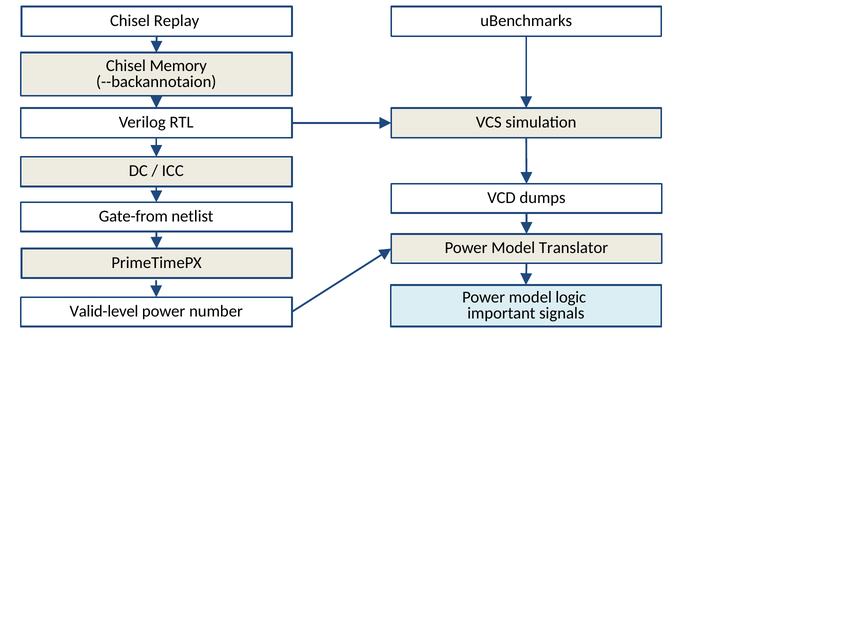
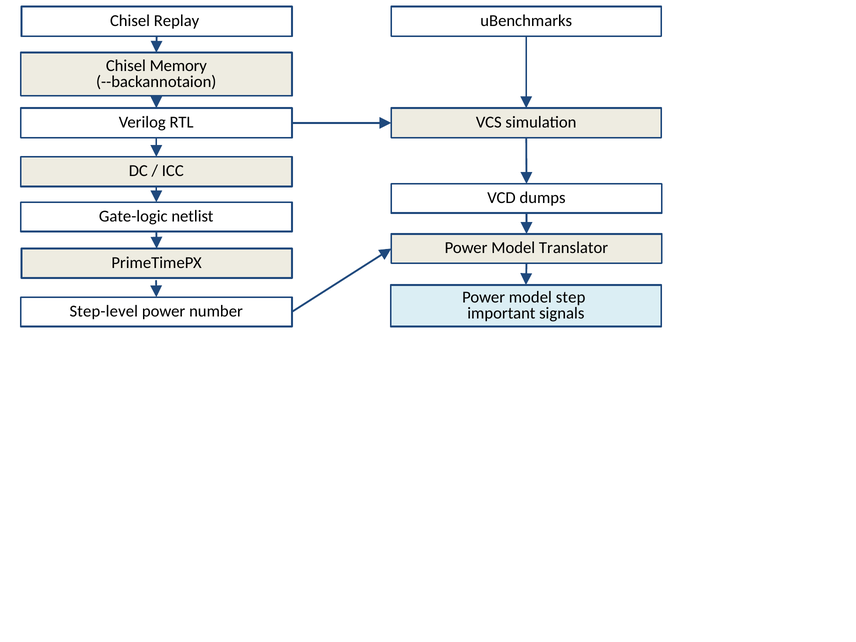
Gate-from: Gate-from -> Gate-logic (133, 216)
logic: logic -> step (571, 297)
Valid-level: Valid-level -> Step-level (104, 311)
